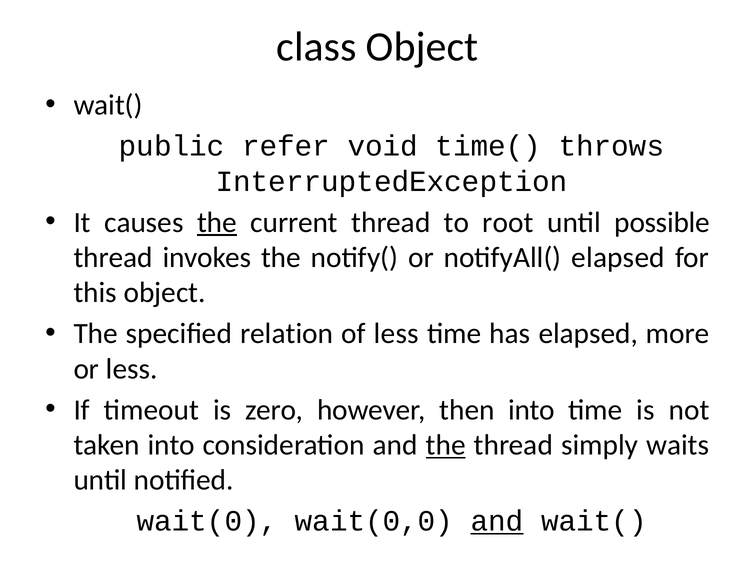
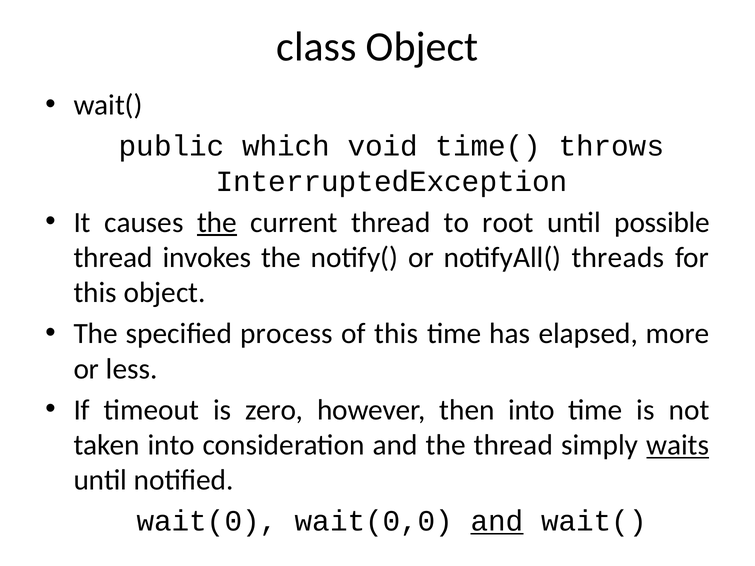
refer: refer -> which (286, 146)
notifyAll( elapsed: elapsed -> threads (618, 258)
relation: relation -> process (286, 334)
of less: less -> this (396, 334)
the underline: present -> none (446, 445)
waits underline: none -> present (678, 445)
